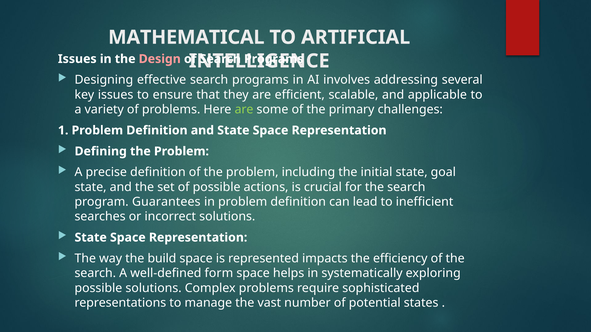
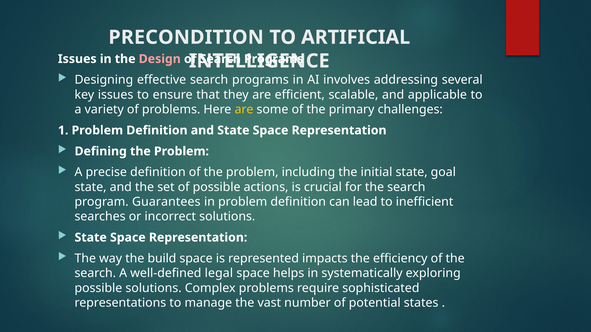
MATHEMATICAL: MATHEMATICAL -> PRECONDITION (186, 37)
are colour: light green -> yellow (244, 110)
form: form -> legal (219, 274)
